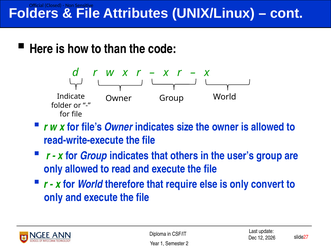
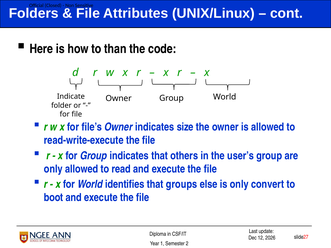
therefore: therefore -> identifies (125, 184)
require: require -> groups (182, 184)
only: only -> boot (54, 198)
